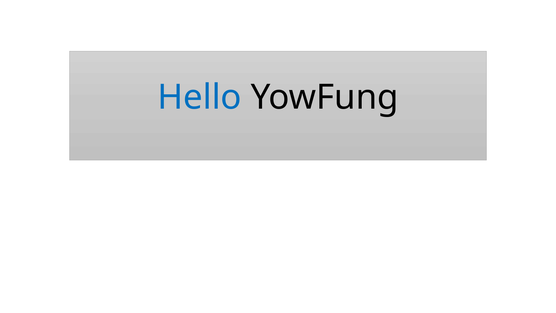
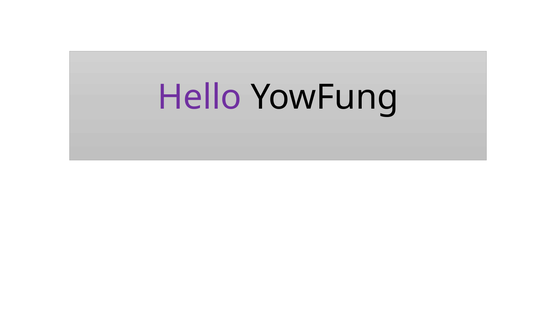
Hello colour: blue -> purple (200, 97)
